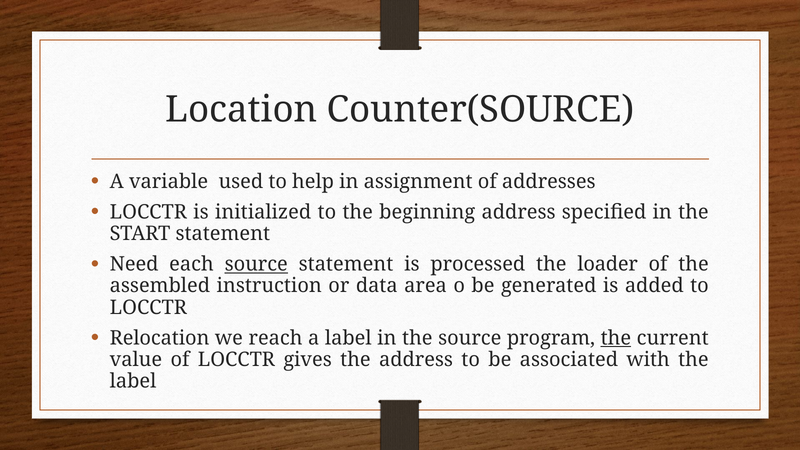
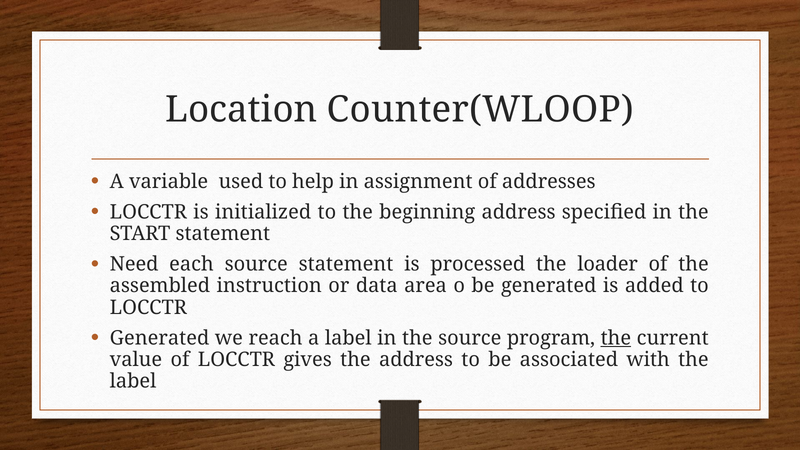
Counter(SOURCE: Counter(SOURCE -> Counter(WLOOP (480, 110)
source underline: present -> none (256, 264)
Relocation: Relocation -> Generated (160, 338)
